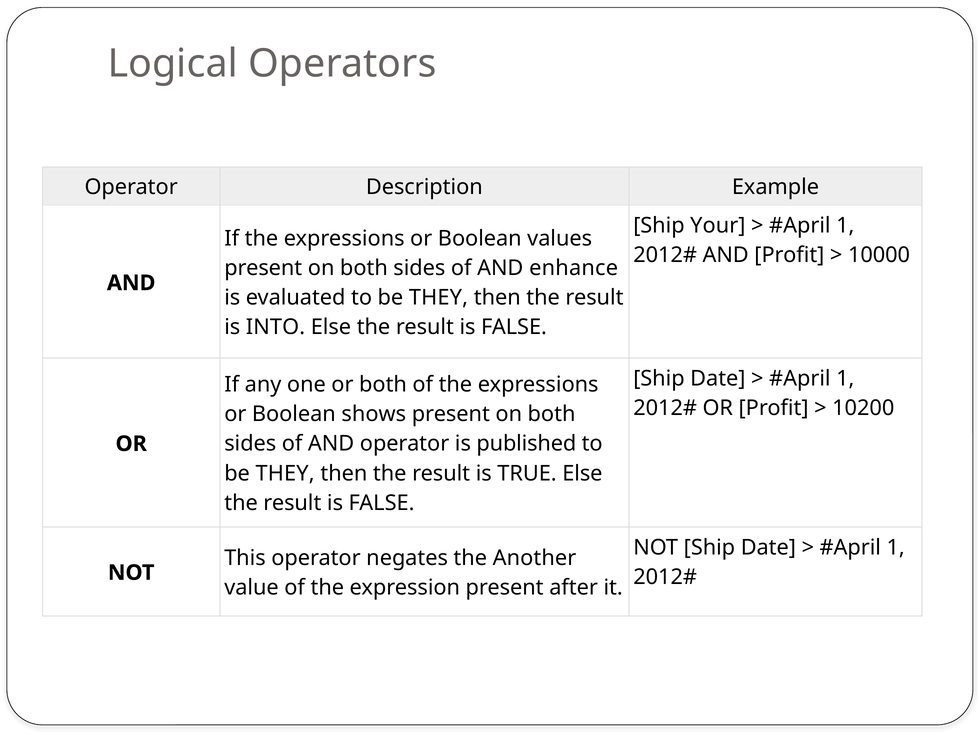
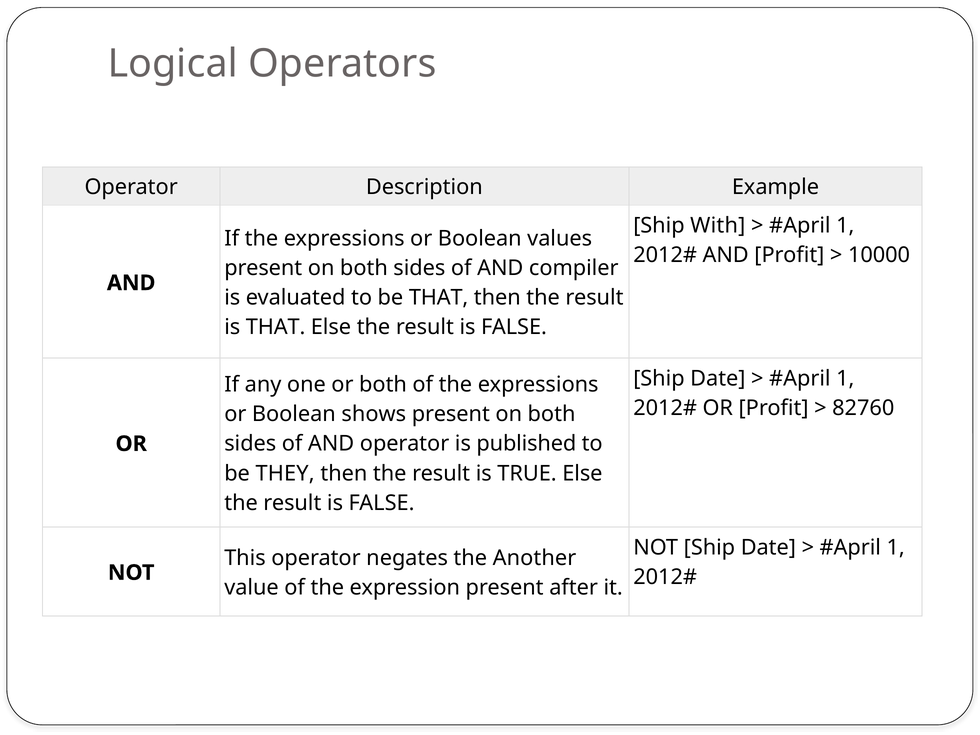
Your: Your -> With (718, 226)
enhance: enhance -> compiler (574, 268)
evaluated to be THEY: THEY -> THAT (439, 298)
is INTO: INTO -> THAT (276, 327)
10200: 10200 -> 82760 (863, 408)
